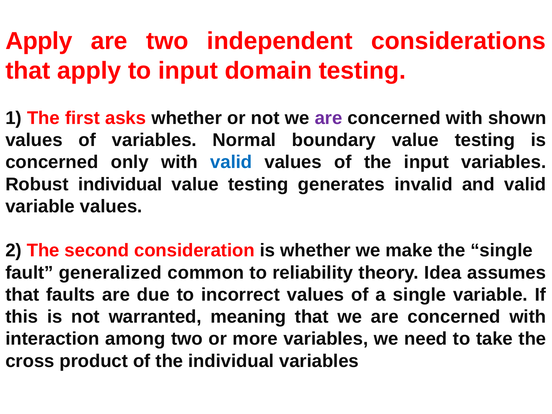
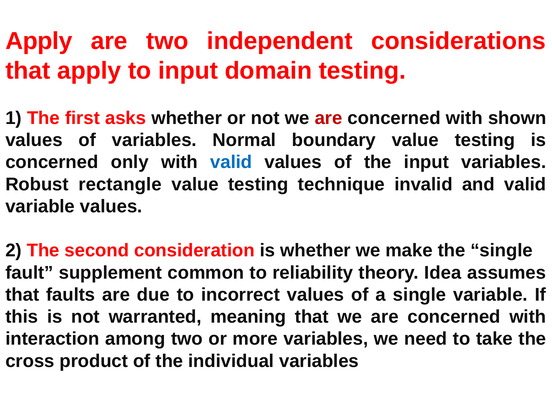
are colour: purple -> red (328, 118)
Robust individual: individual -> rectangle (120, 184)
generates: generates -> technique (341, 184)
generalized: generalized -> supplement (110, 273)
